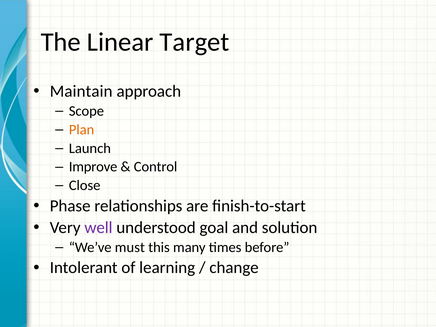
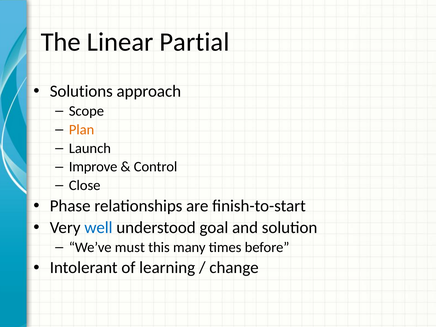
Target: Target -> Partial (195, 42)
Maintain: Maintain -> Solutions (81, 91)
well colour: purple -> blue (98, 227)
